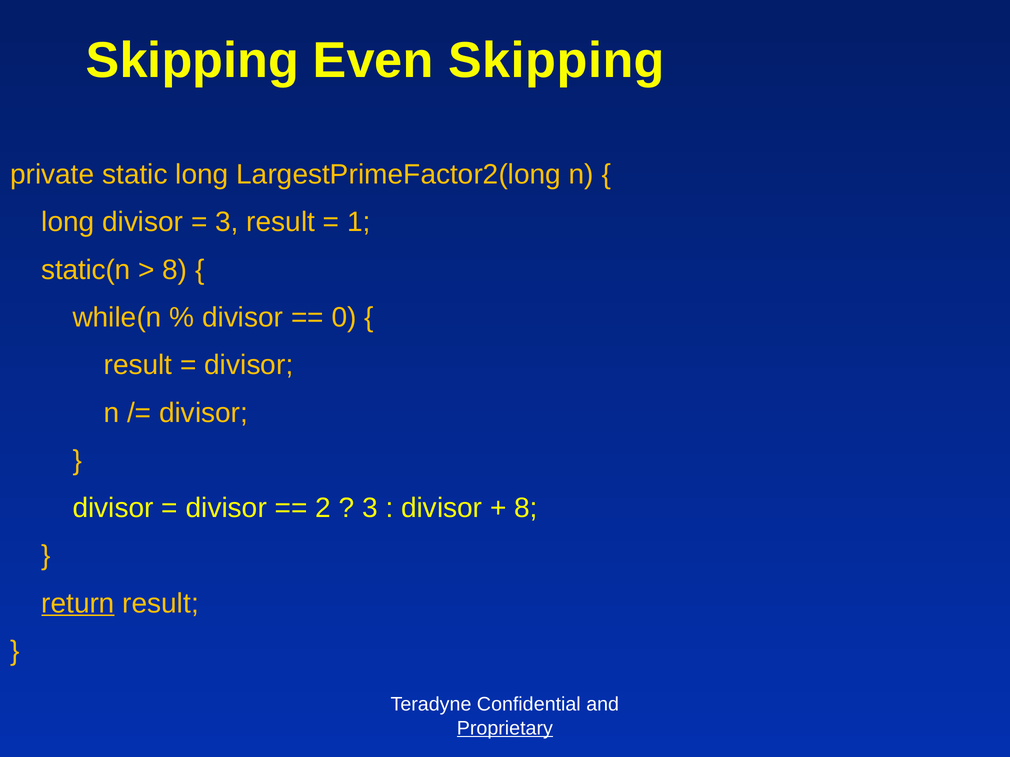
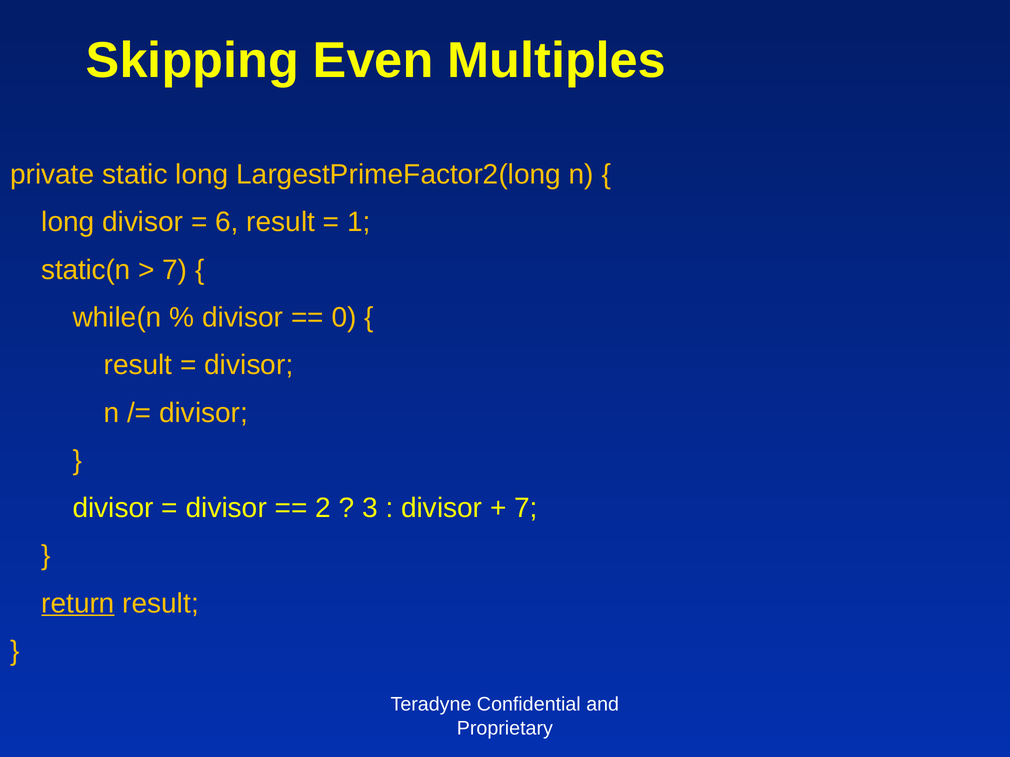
Even Skipping: Skipping -> Multiples (557, 61)
3: 3 -> 6 (227, 222)
8: 8 -> 7 (175, 270)
8: 8 -> 7 (526, 508)
Proprietary underline: present -> none (505, 729)
